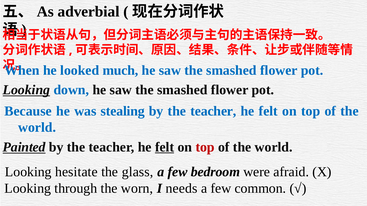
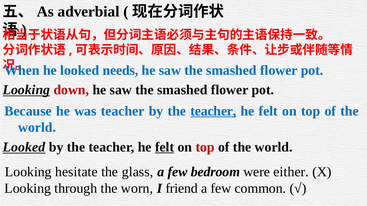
much: much -> needs (120, 71)
down colour: blue -> red (71, 90)
was stealing: stealing -> teacher (123, 111)
teacher underline: none -> present (213, 111)
Painted: Painted -> Looked (24, 147)
afraid: afraid -> either (291, 172)
needs: needs -> friend (182, 189)
